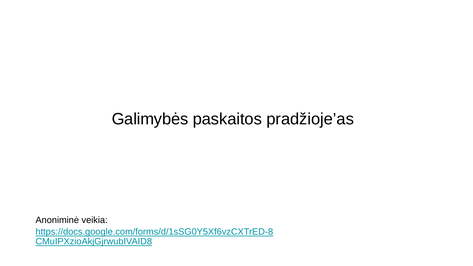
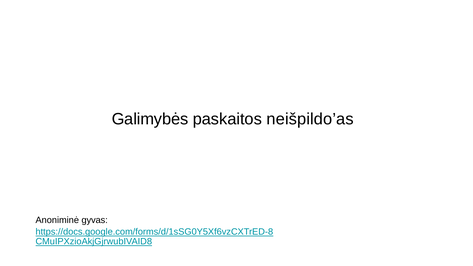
pradžioje’as: pradžioje’as -> neišpildo’as (310, 119)
veikia: veikia -> gyvas (95, 220)
